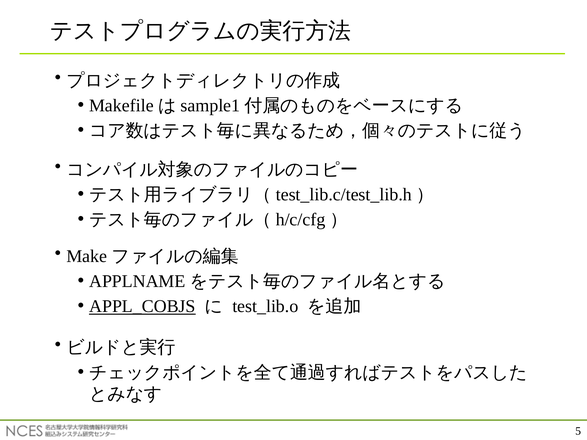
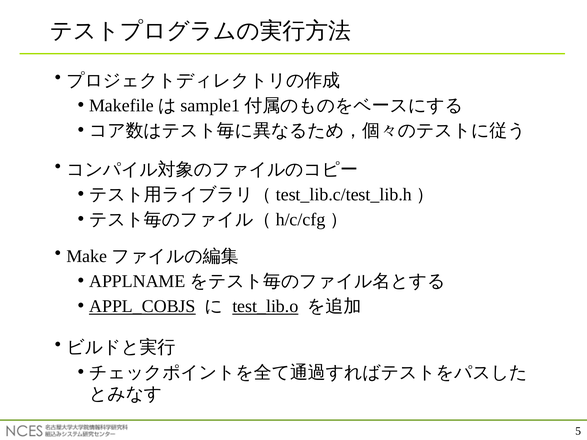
test_lib.o underline: none -> present (265, 307)
